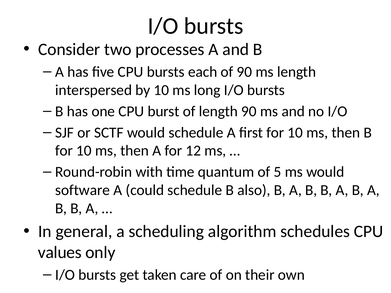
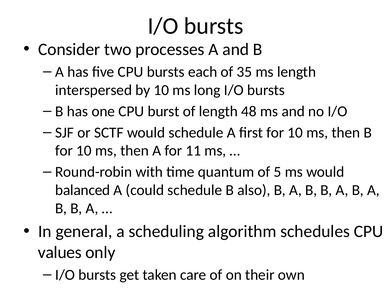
of 90: 90 -> 35 (244, 72)
length 90: 90 -> 48 (249, 111)
12: 12 -> 11 (193, 151)
software: software -> balanced (83, 190)
